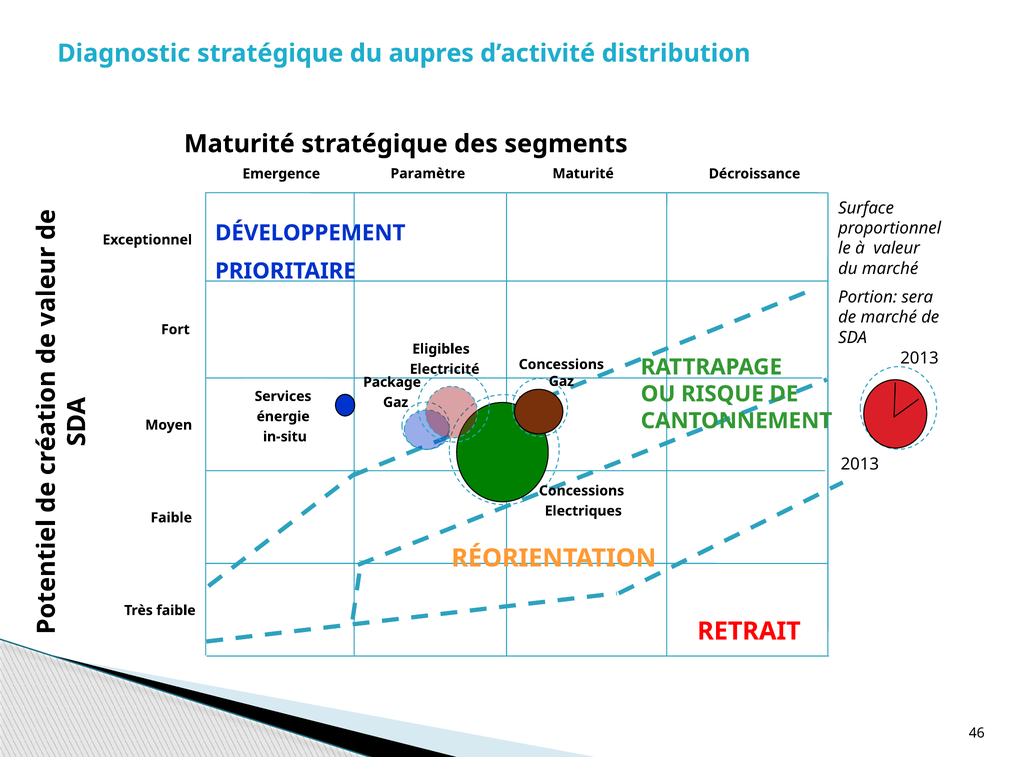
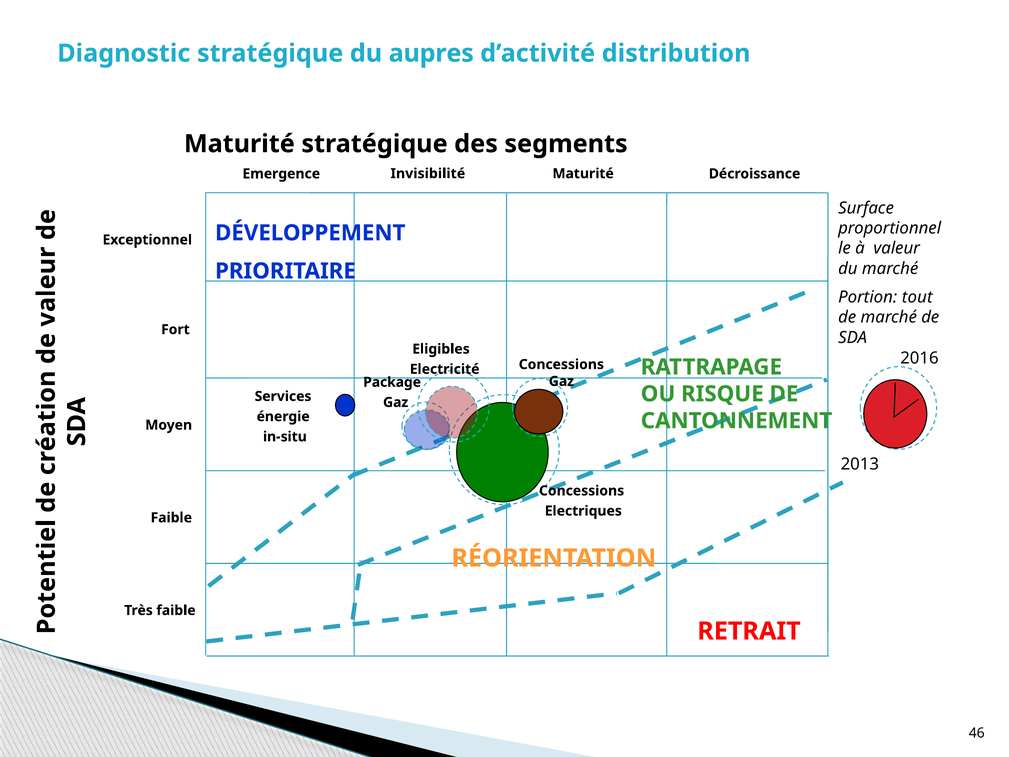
Paramètre: Paramètre -> Invisibilité (428, 174)
sera: sera -> tout (917, 297)
2013: 2013 -> 2016 (919, 358)
